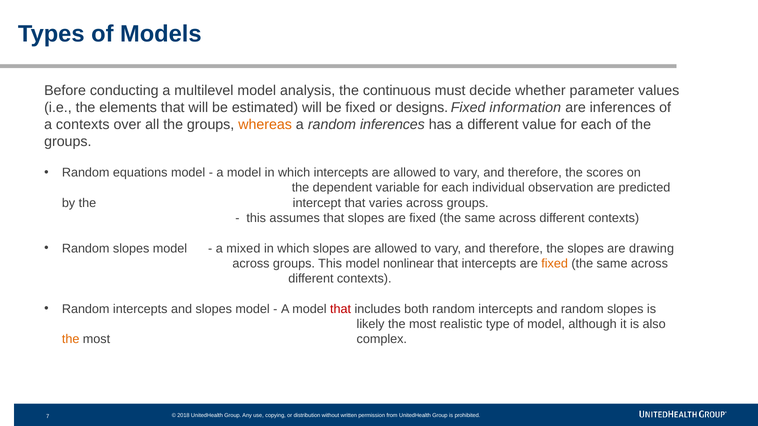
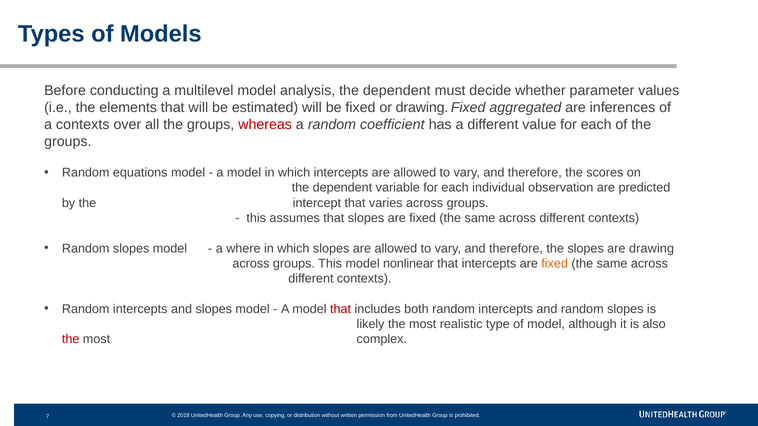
analysis the continuous: continuous -> dependent (397, 90)
or designs: designs -> drawing (422, 108)
information: information -> aggregated (525, 108)
whereas colour: orange -> red (265, 125)
random inferences: inferences -> coefficient (392, 125)
mixed: mixed -> where (243, 249)
the colour: orange -> red (71, 339)
